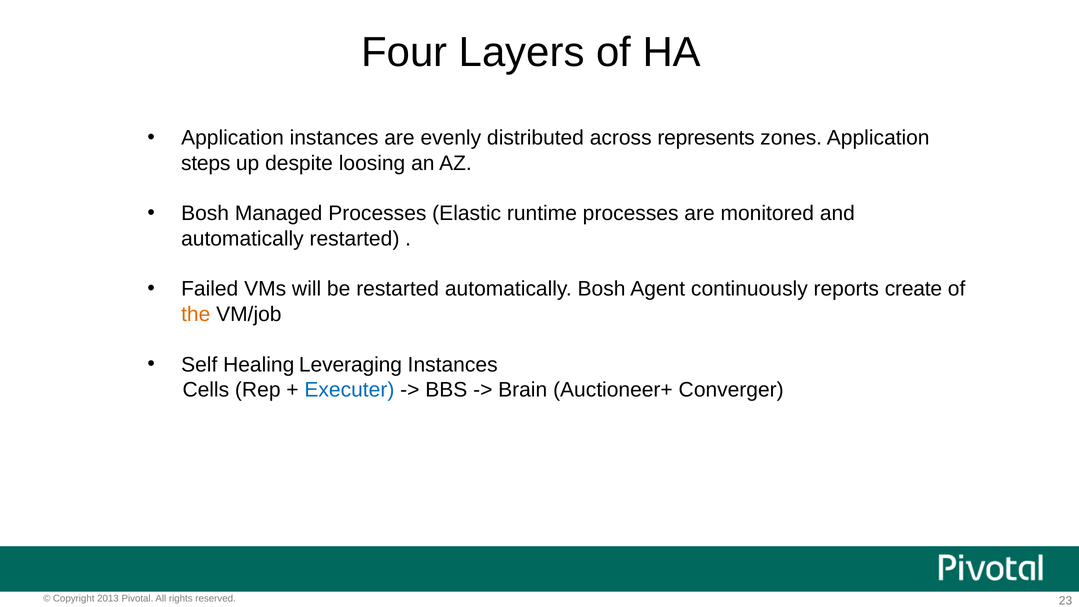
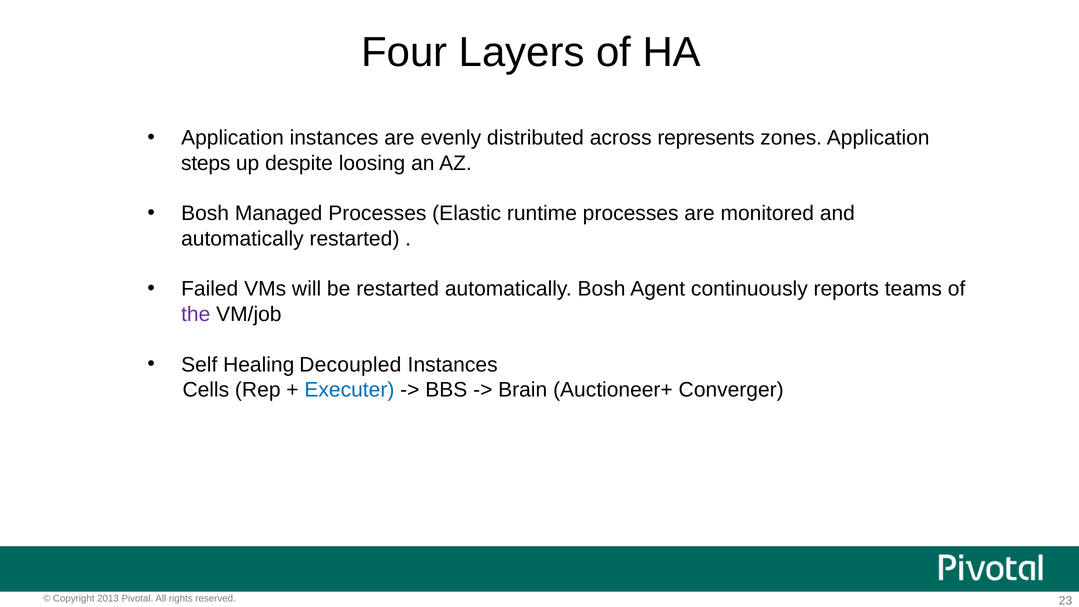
create: create -> teams (913, 289)
the colour: orange -> purple (196, 314)
Leveraging: Leveraging -> Decoupled (350, 365)
